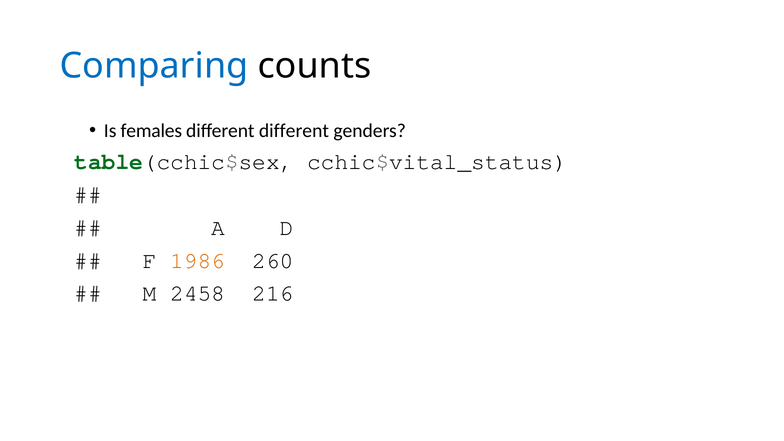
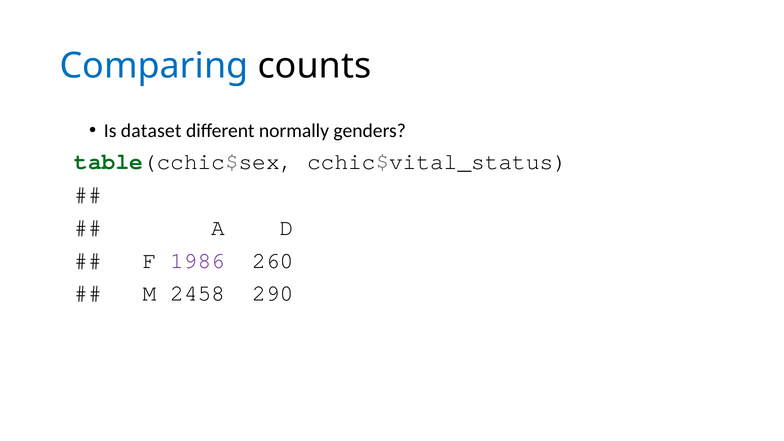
females: females -> dataset (151, 131)
different different: different -> normally (294, 131)
1986 colour: orange -> purple (198, 260)
216: 216 -> 290 (273, 293)
